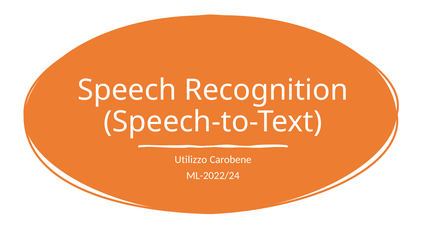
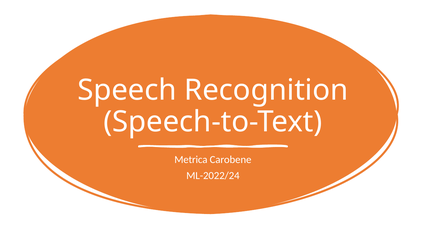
Utilizzo: Utilizzo -> Metrica (191, 159)
